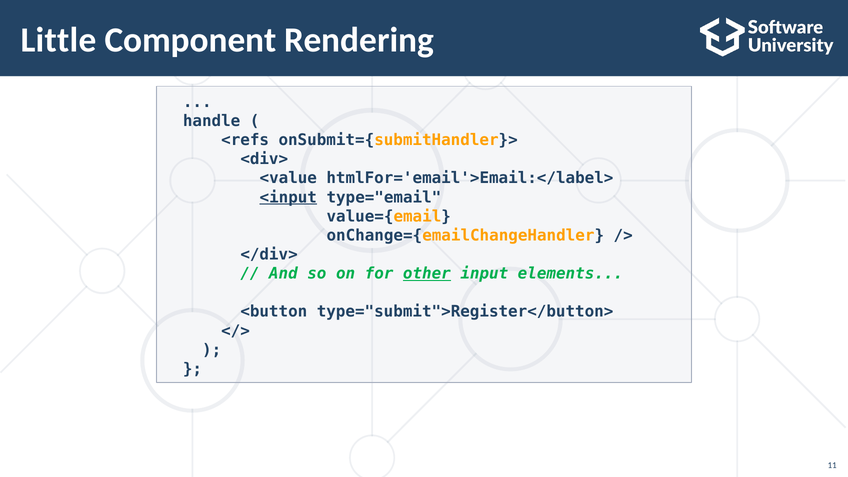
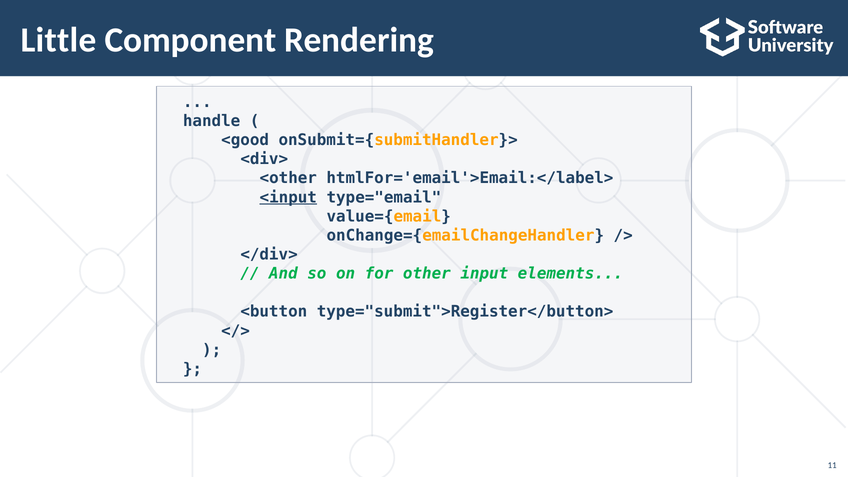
<refs: <refs -> <good (245, 140)
<value: <value -> <other (288, 178)
other underline: present -> none (427, 274)
